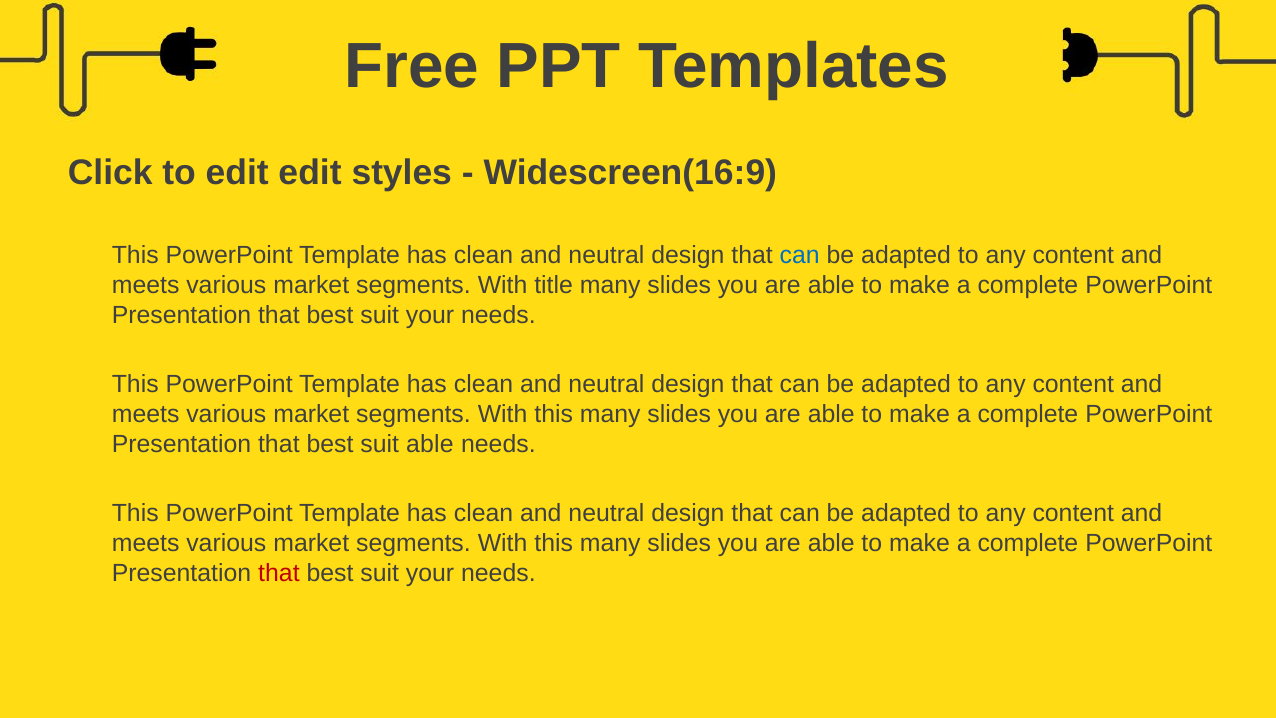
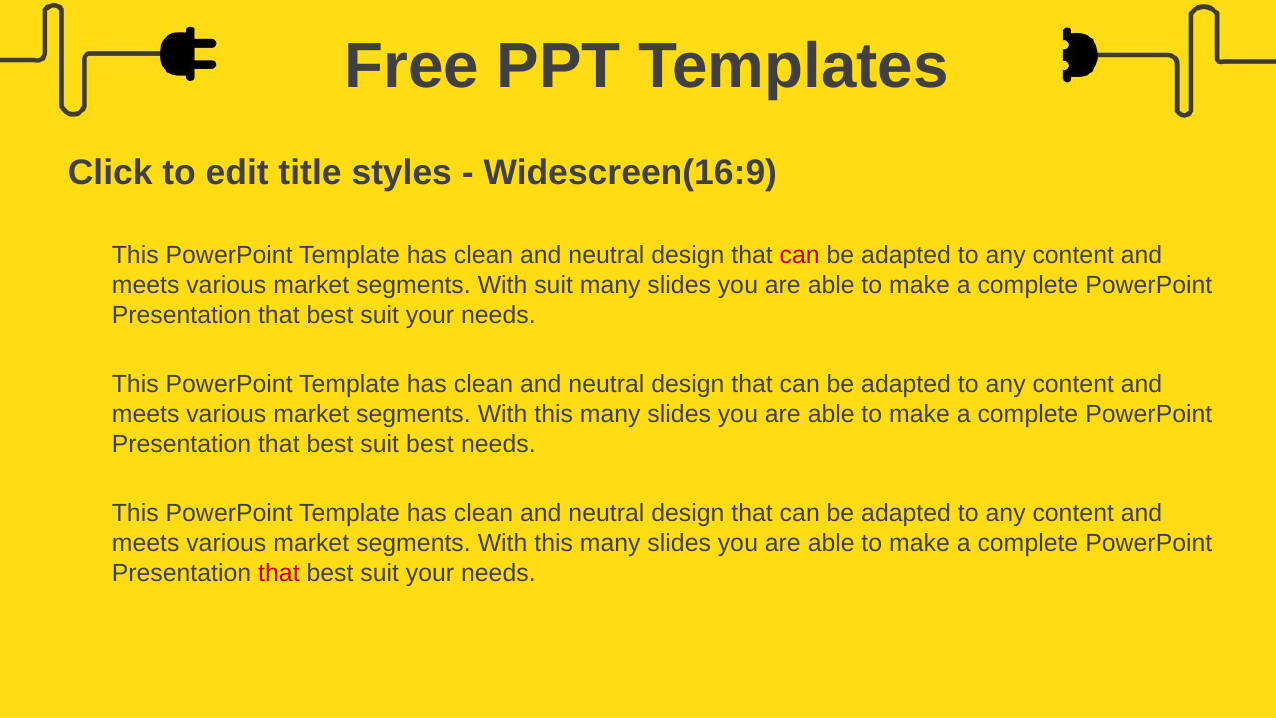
edit edit: edit -> title (310, 172)
can colour: blue -> red (800, 255)
With title: title -> suit (554, 285)
suit able: able -> best (430, 444)
